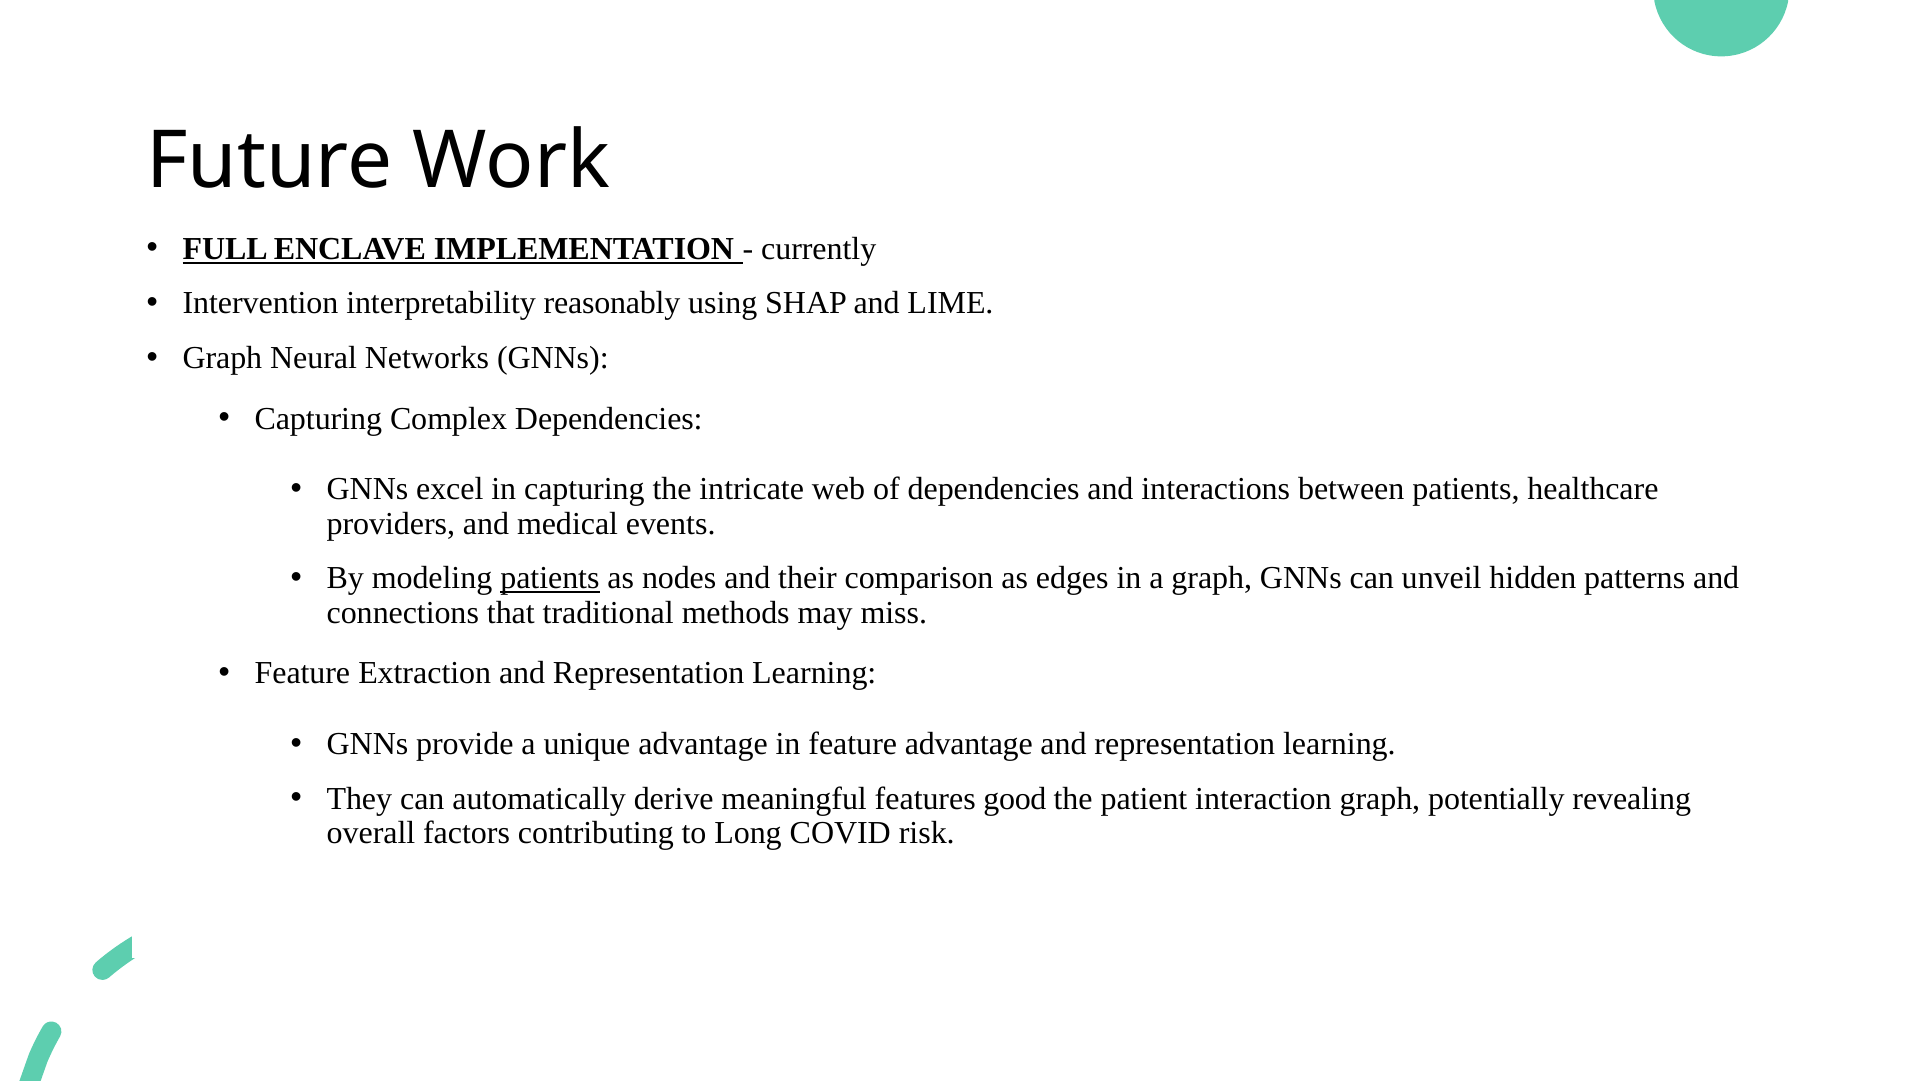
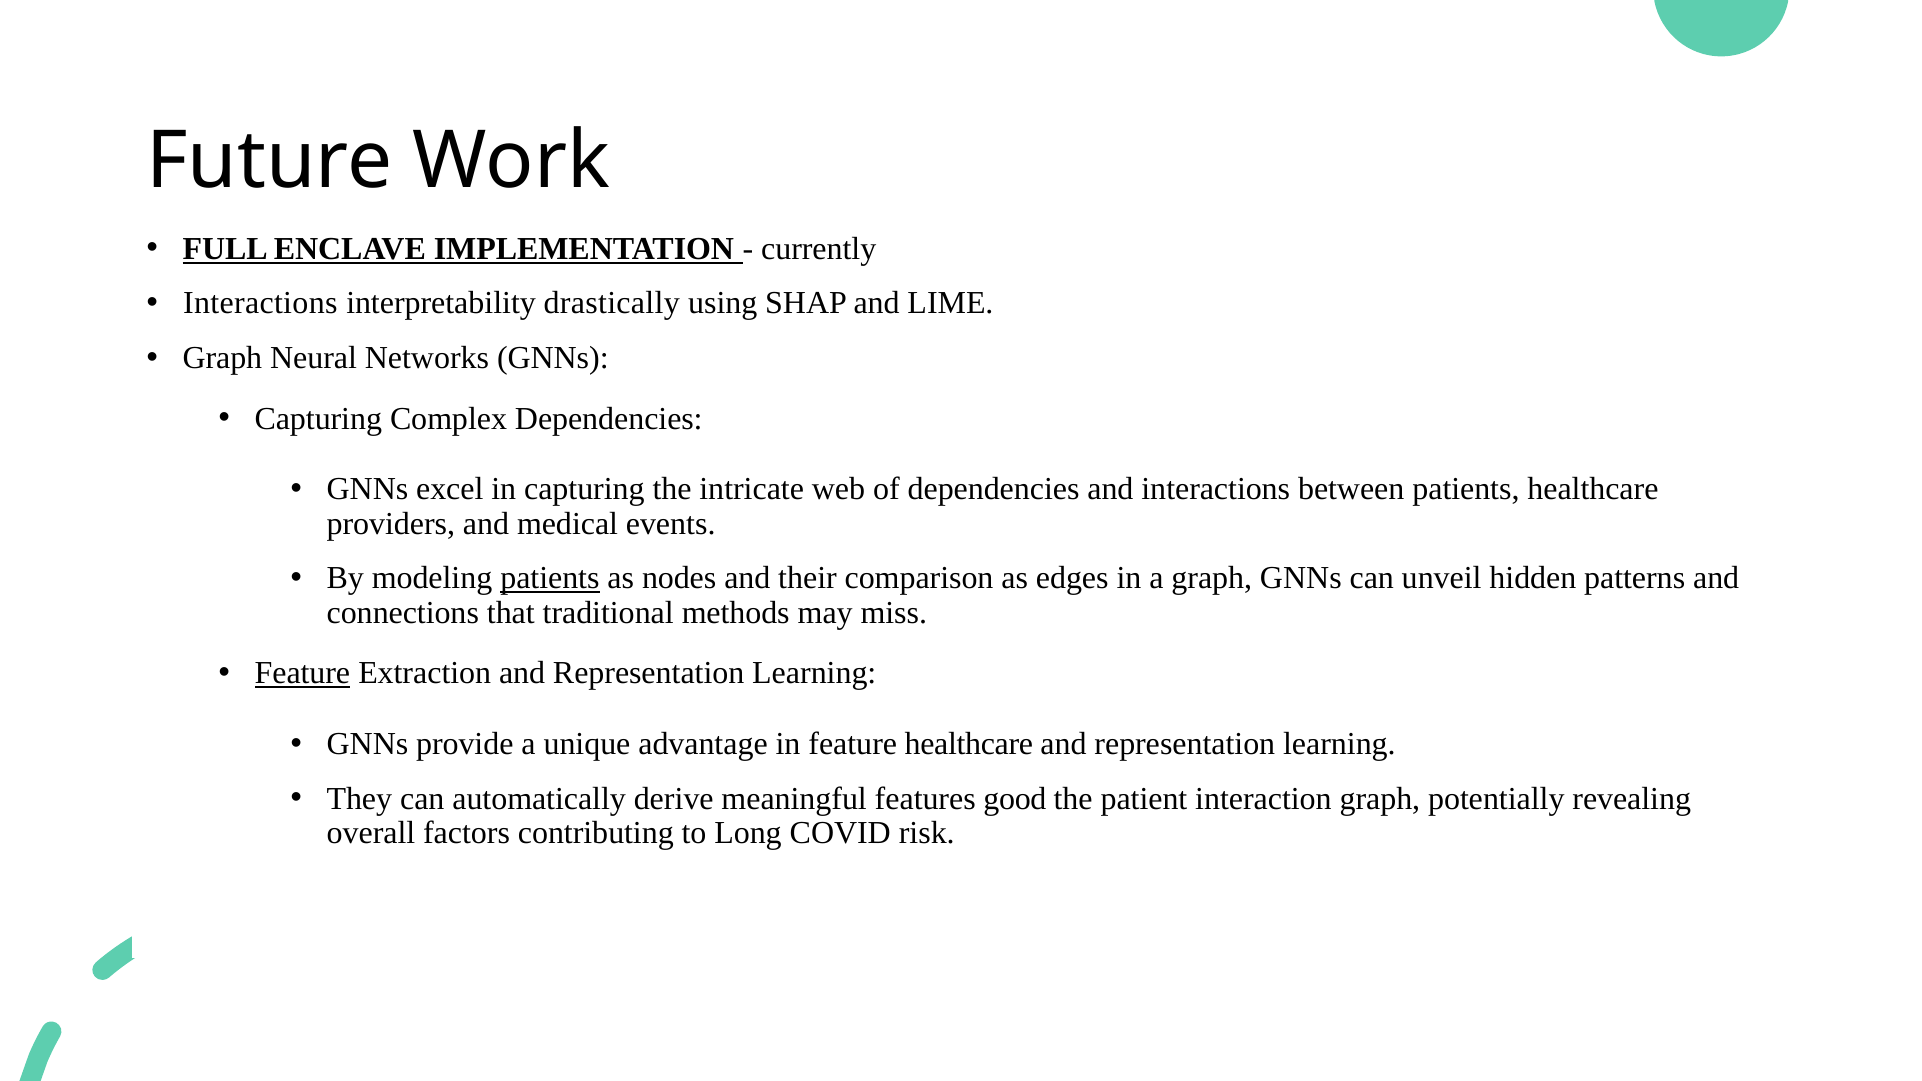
Intervention: Intervention -> Interactions (260, 303)
reasonably: reasonably -> drastically (612, 303)
Feature underline: none -> present (302, 673)
feature advantage: advantage -> healthcare (969, 744)
